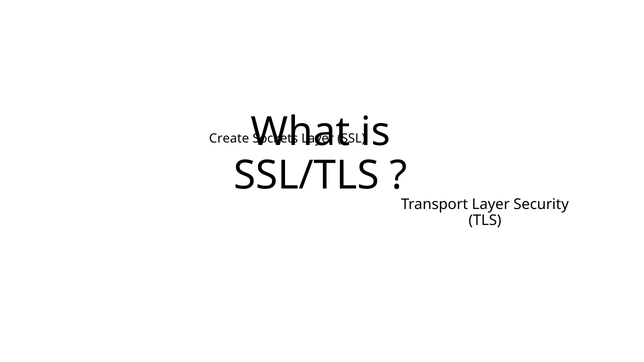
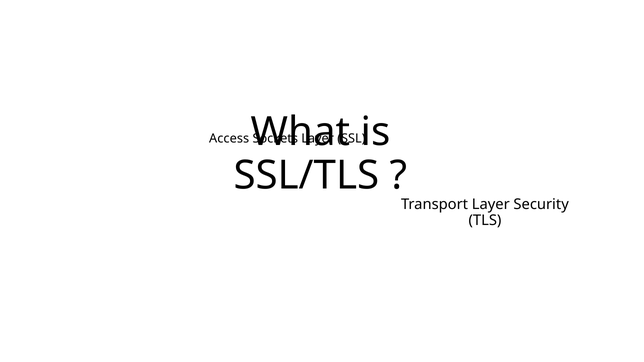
Create: Create -> Access (229, 139)
